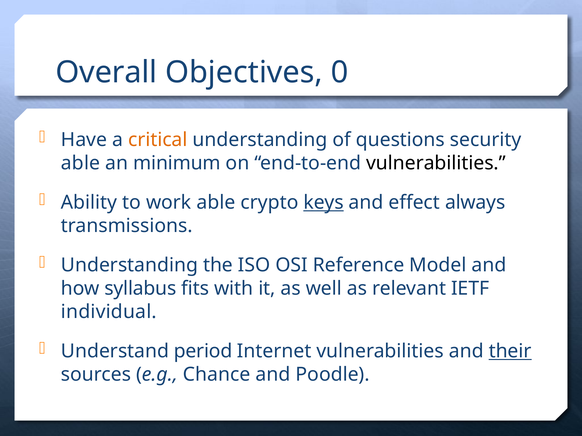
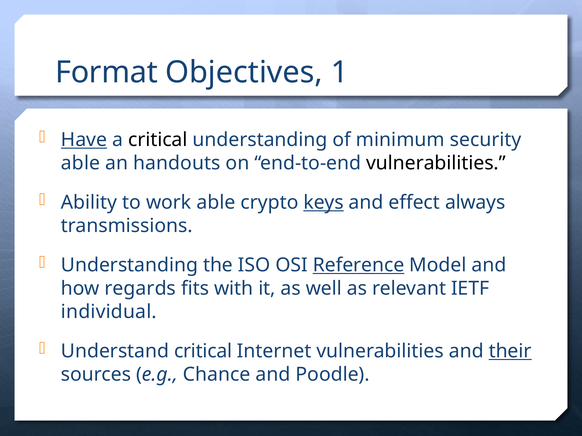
Overall: Overall -> Format (106, 72)
0: 0 -> 1 (340, 72)
Have underline: none -> present (84, 140)
critical colour: orange -> black (158, 140)
questions: questions -> minimum (400, 140)
minimum: minimum -> handouts (177, 163)
Reference underline: none -> present (359, 265)
syllabus: syllabus -> regards (140, 289)
Understand period: period -> critical (203, 352)
